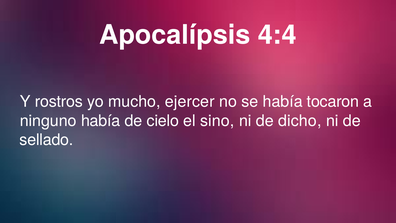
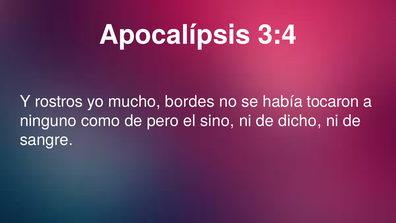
4:4: 4:4 -> 3:4 (277, 35)
ejercer: ejercer -> bordes (190, 101)
ninguno había: había -> como (101, 121)
cielo: cielo -> pero (163, 121)
sellado: sellado -> sangre (46, 140)
